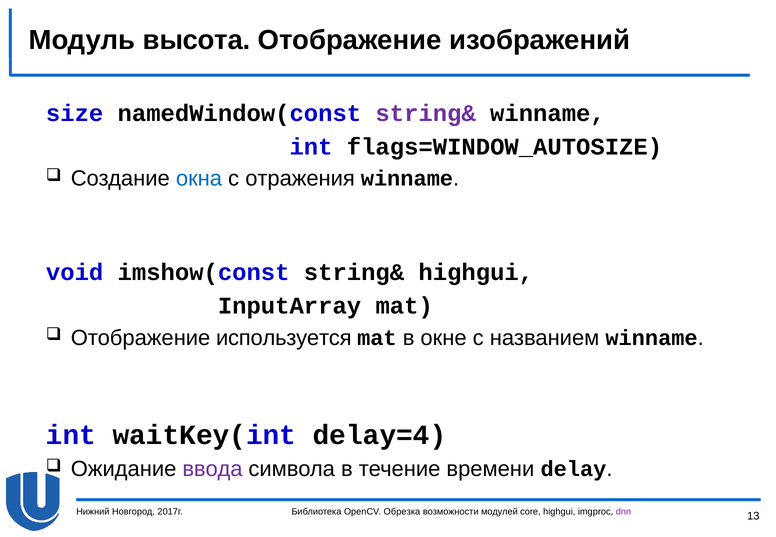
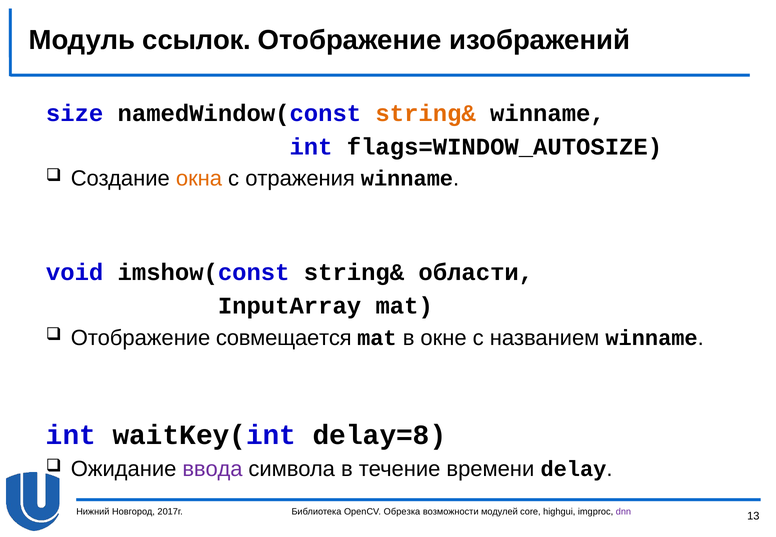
высота: высота -> ссылок (197, 40)
string& colour: purple -> orange (426, 113)
окна colour: blue -> orange (199, 179)
string& highgui: highgui -> области (476, 273)
используется: используется -> совмещается (284, 338)
delay=4: delay=4 -> delay=8 (380, 435)
